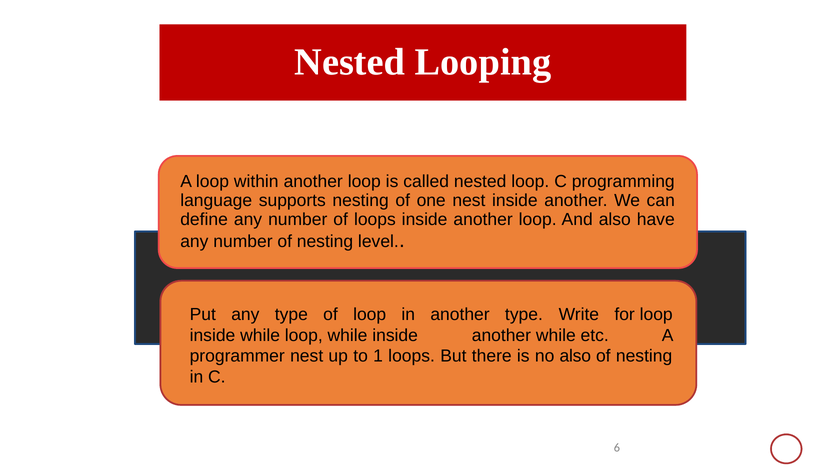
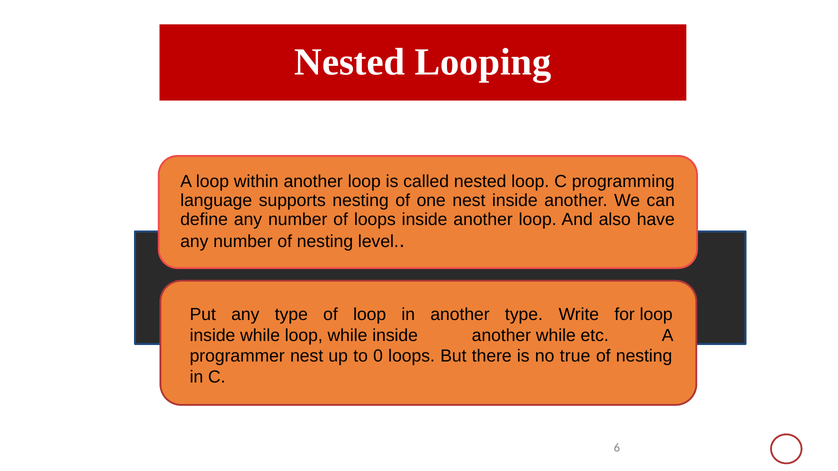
1: 1 -> 0 (378, 357)
no also: also -> true (575, 357)
